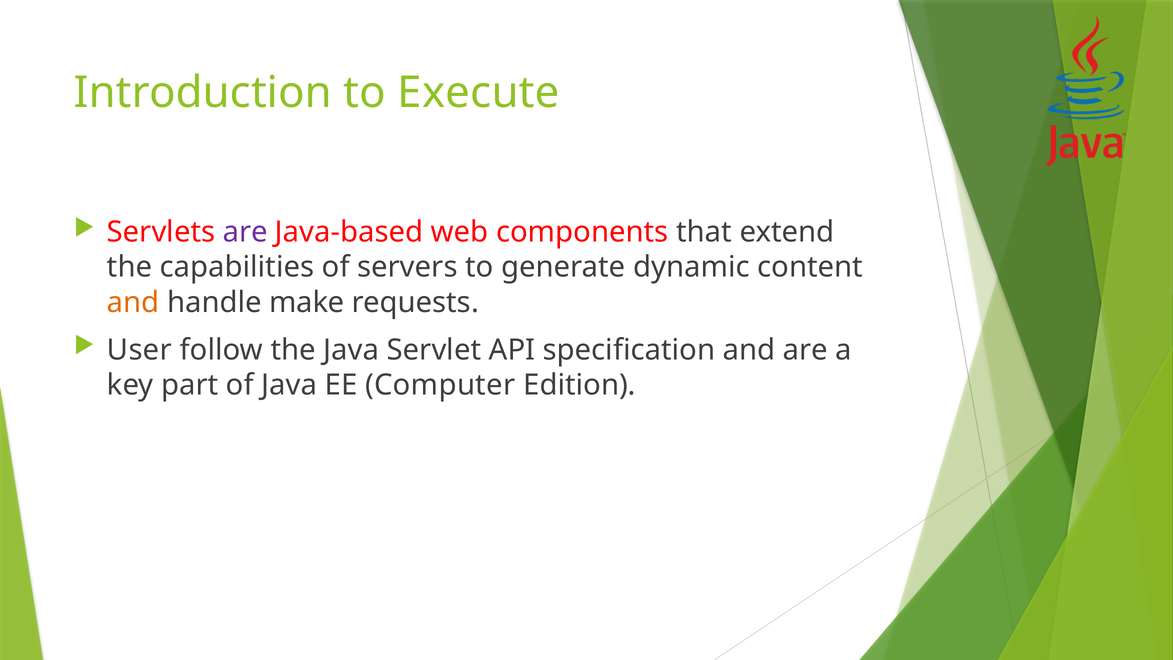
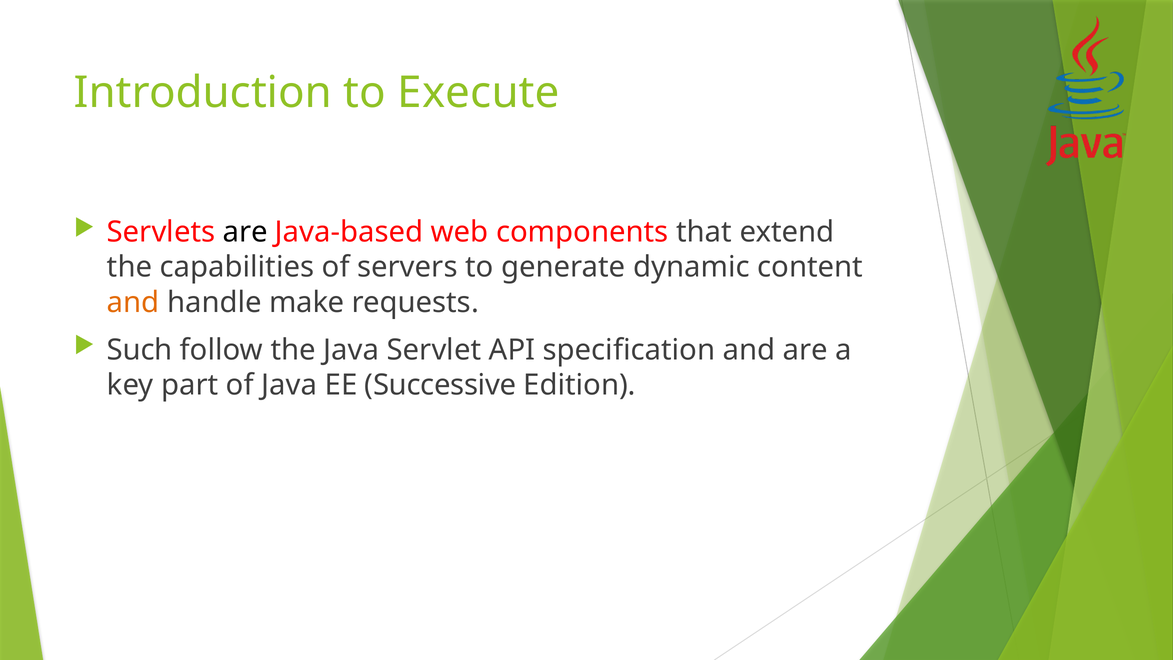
are colour: purple -> black (245, 232)
User: User -> Such (140, 350)
Computer: Computer -> Successive (440, 385)
